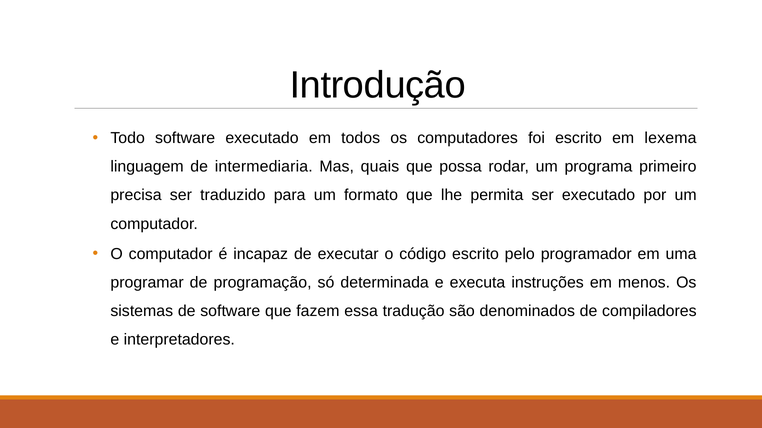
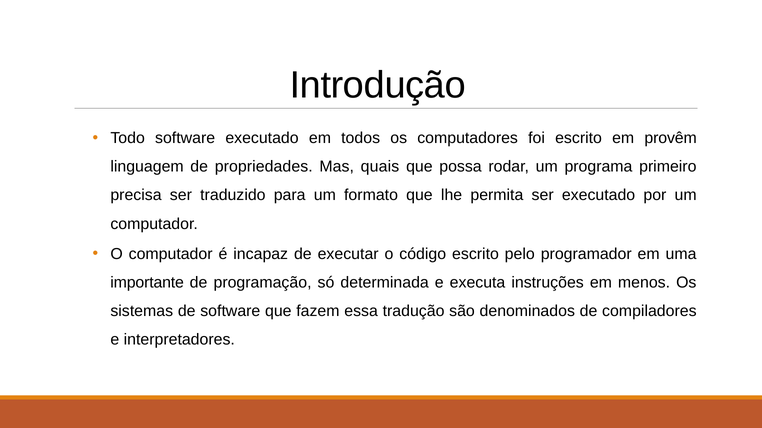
lexema: lexema -> provêm (671, 138)
intermediaria: intermediaria -> propriedades (264, 167)
programar: programar -> importante (147, 283)
